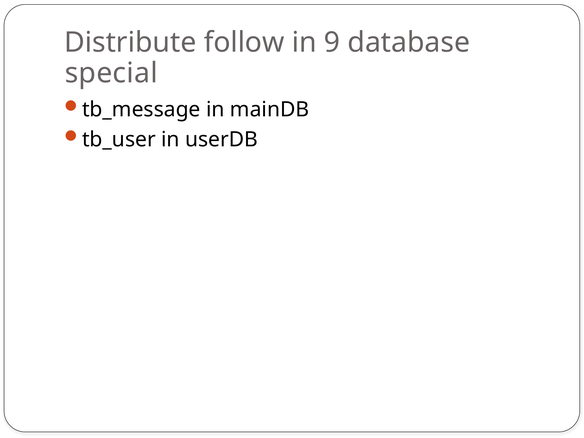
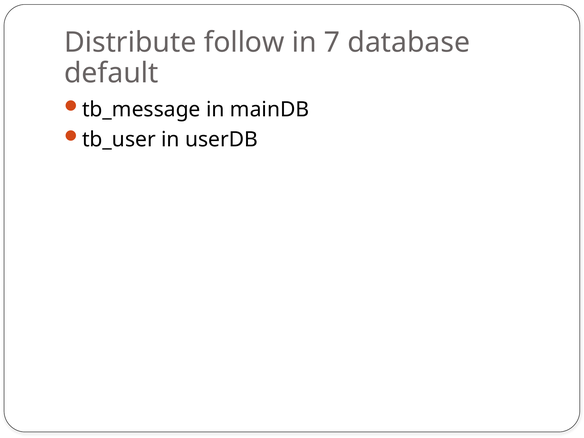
9: 9 -> 7 (332, 42)
special: special -> default (111, 73)
